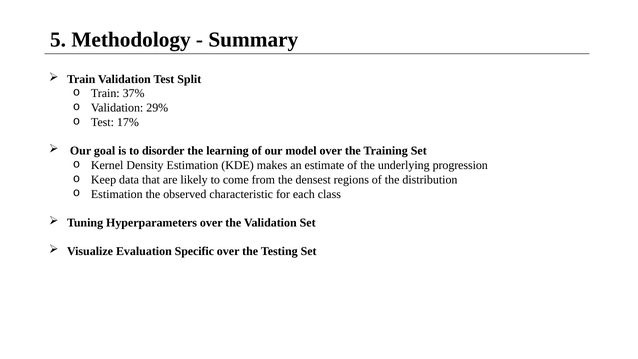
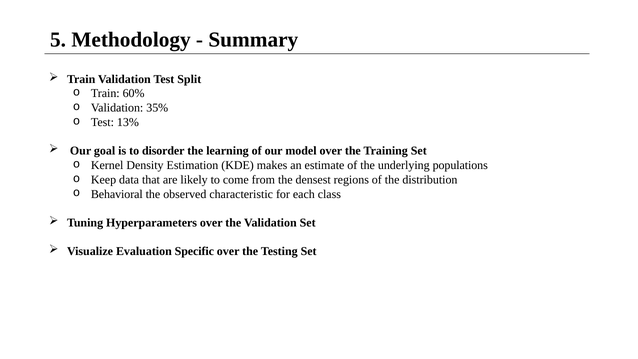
37%: 37% -> 60% (134, 94)
29%: 29% -> 35% (157, 108)
17%: 17% -> 13% (128, 122)
progression: progression -> populations (460, 165)
Estimation: Estimation -> Behavioral (117, 194)
